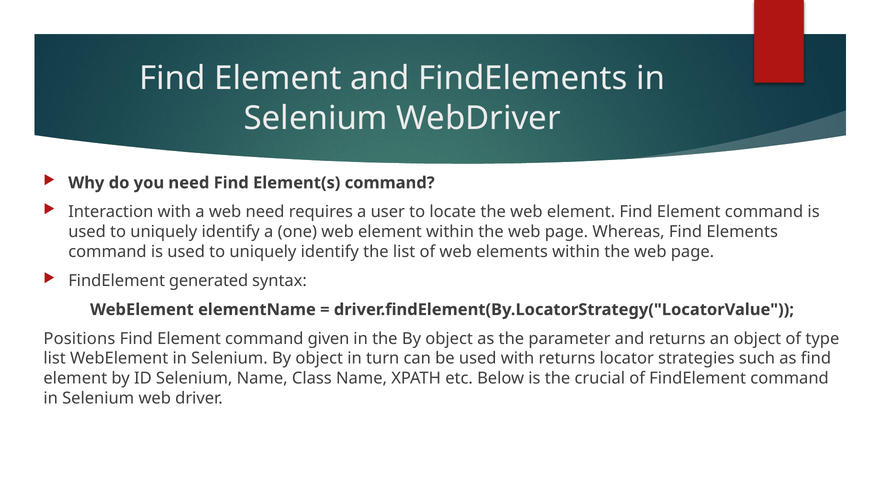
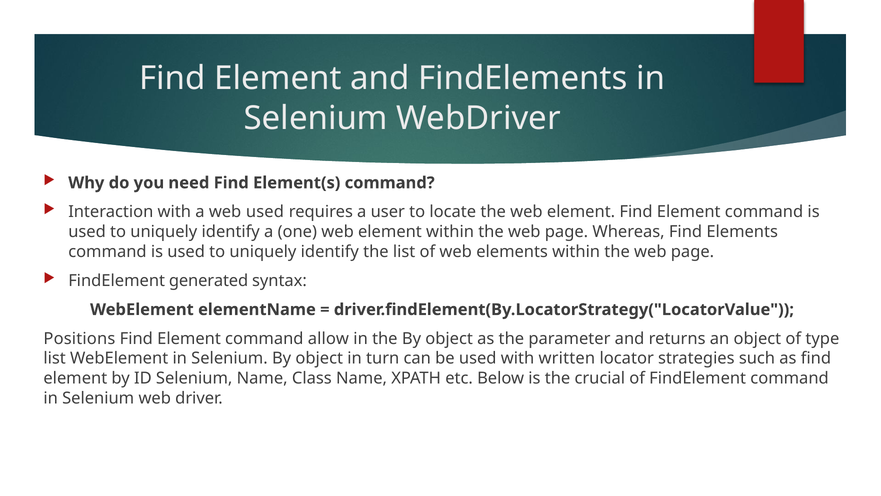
web need: need -> used (265, 212)
given: given -> allow (328, 338)
with returns: returns -> written (567, 358)
